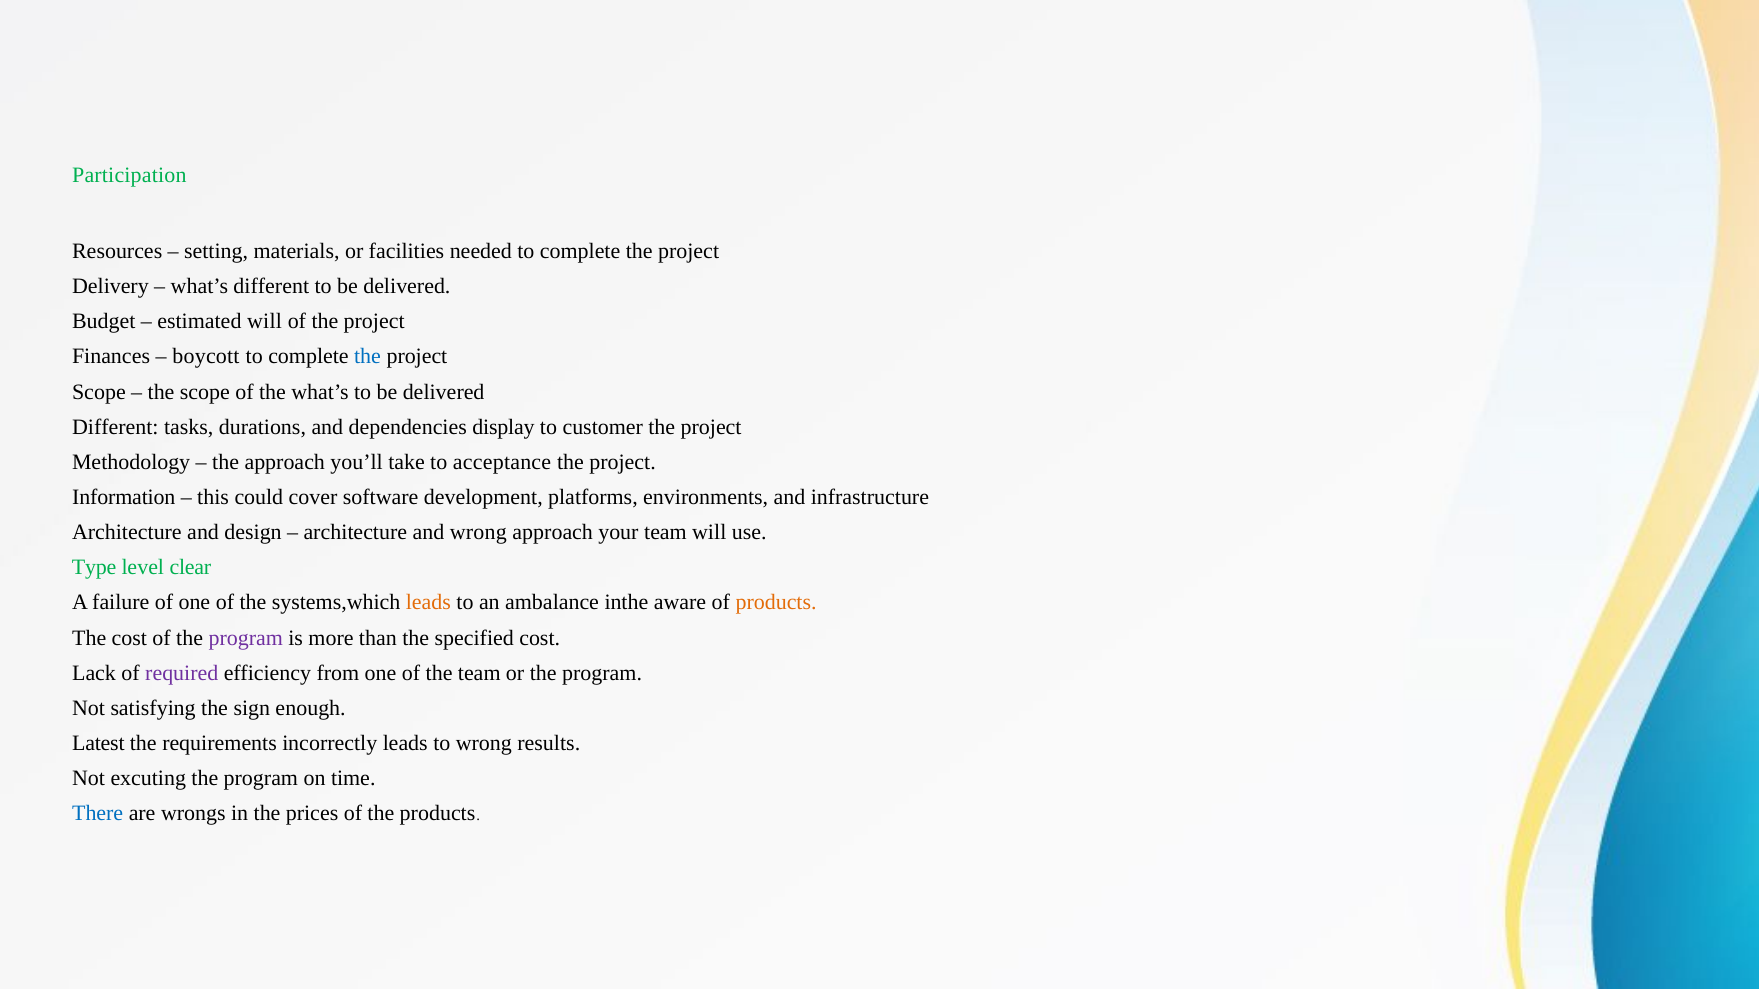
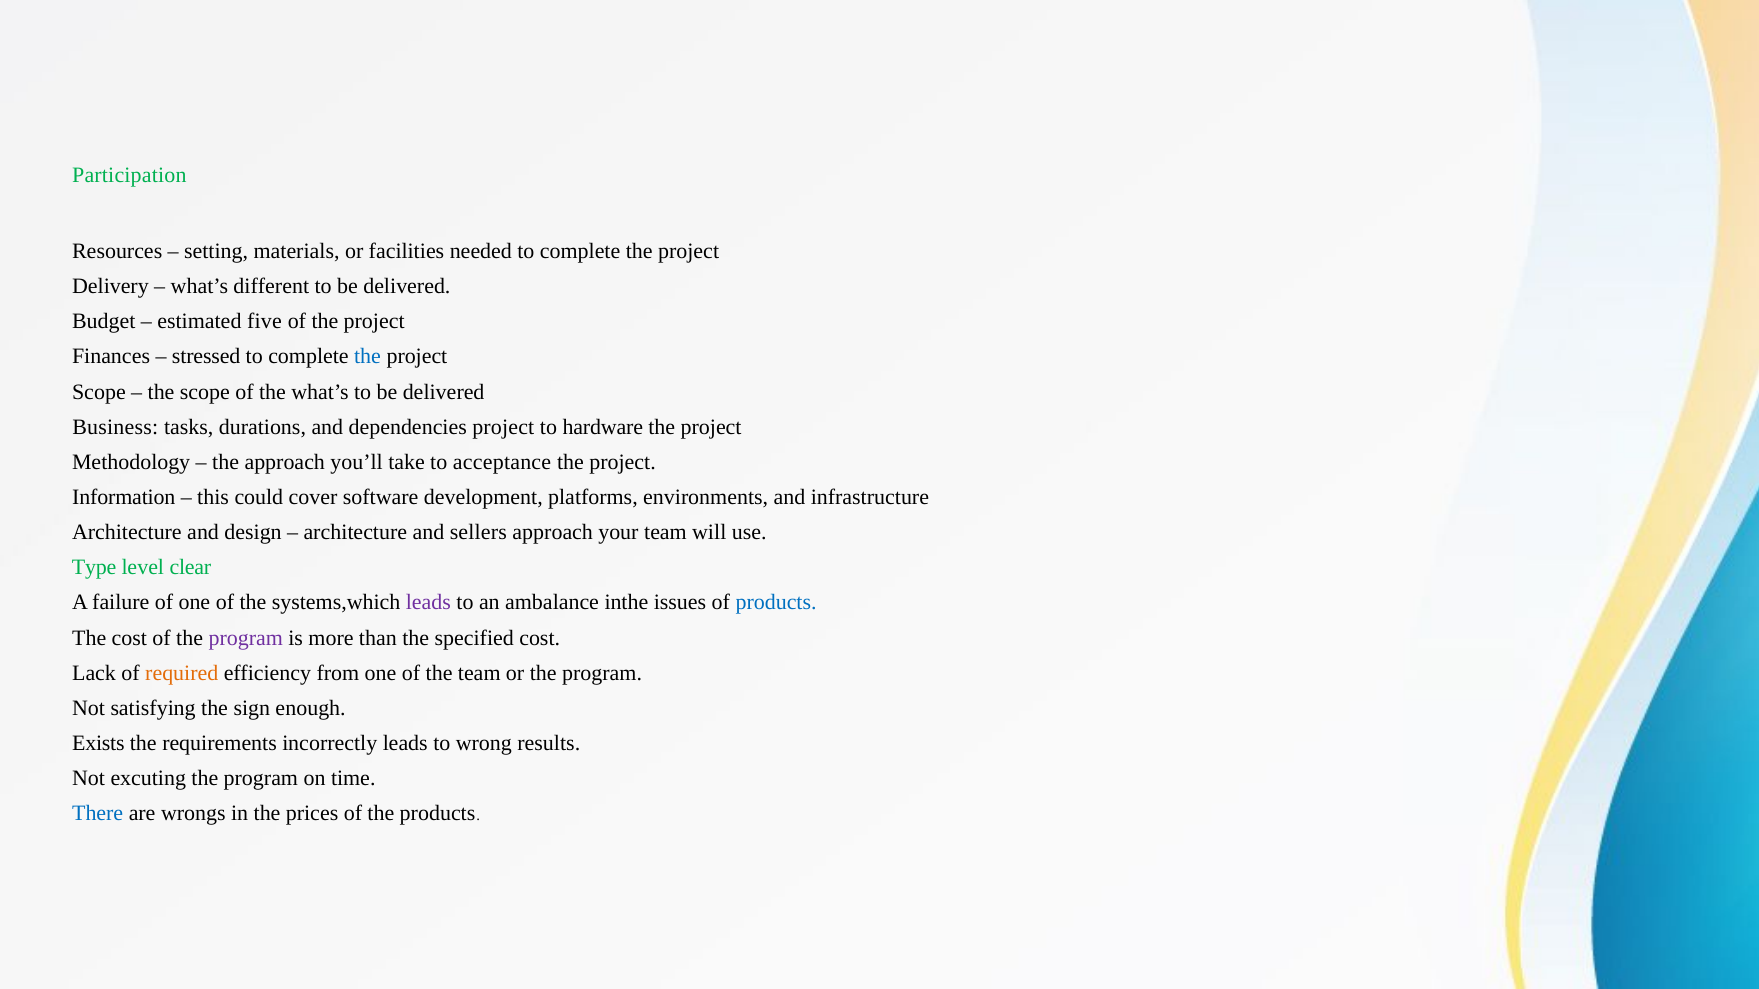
estimated will: will -> five (265, 322)
boycott: boycott -> stressed (206, 357)
Different: Different -> Business (115, 427)
dependencies display: display -> project (503, 427)
customer: customer -> hardware (603, 427)
and wrong: wrong -> sellers (478, 533)
leads colour: orange -> purple (428, 603)
aware: aware -> issues (680, 603)
products colour: orange -> blue (776, 603)
required colour: purple -> orange (182, 673)
Latest: Latest -> Exists (98, 744)
